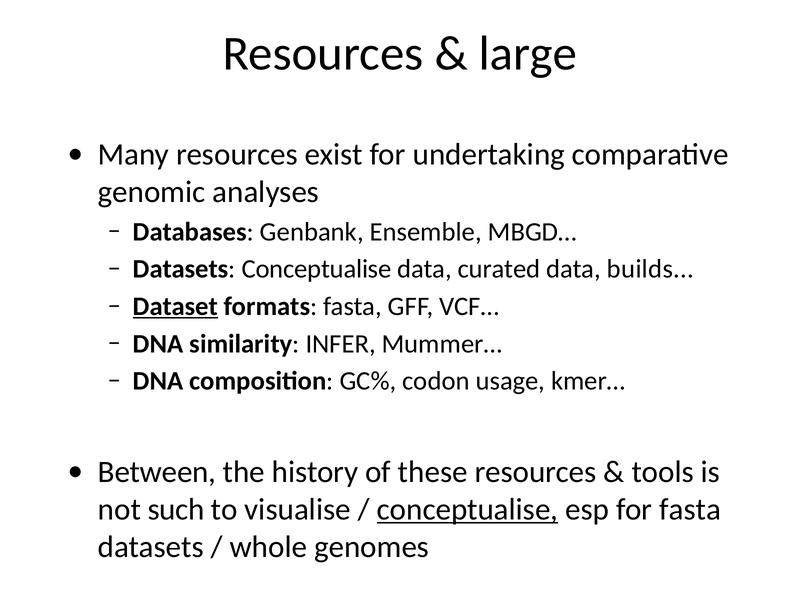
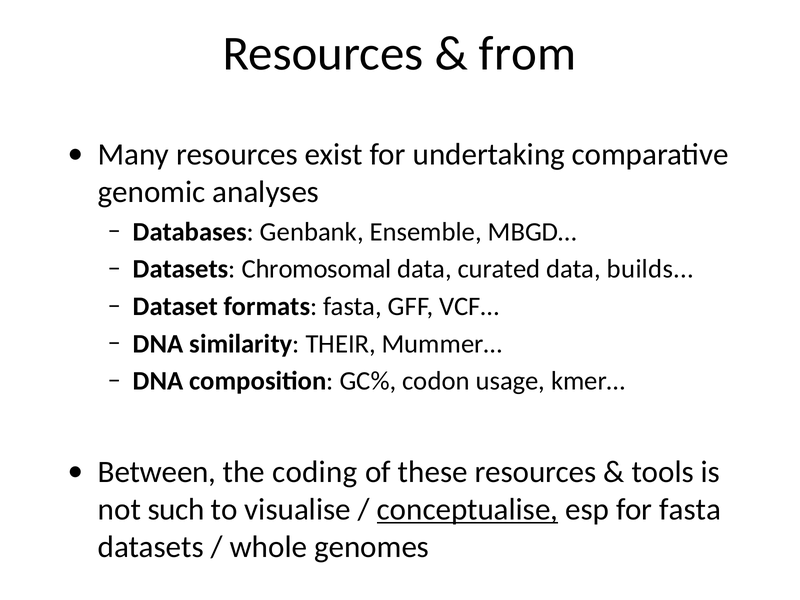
large: large -> from (528, 53)
Datasets Conceptualise: Conceptualise -> Chromosomal (316, 269)
Dataset underline: present -> none (175, 306)
INFER: INFER -> THEIR (341, 344)
history: history -> coding (315, 472)
